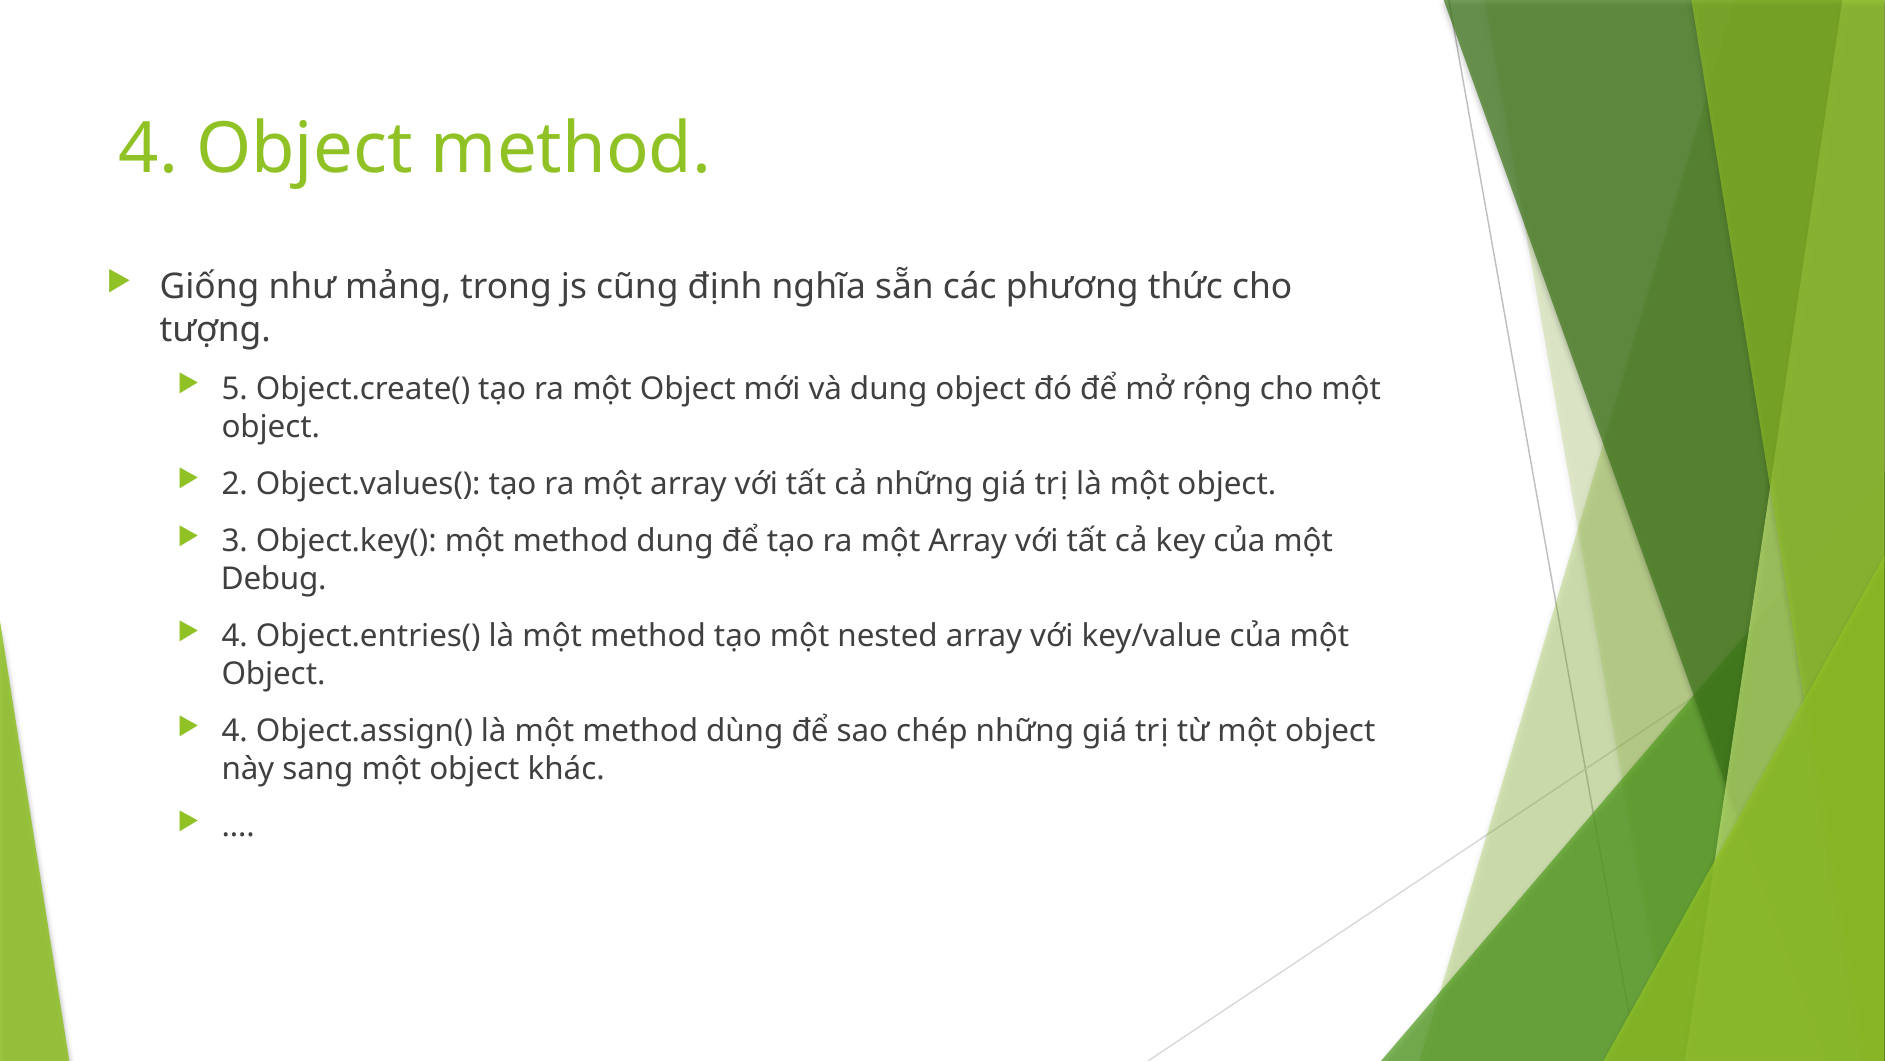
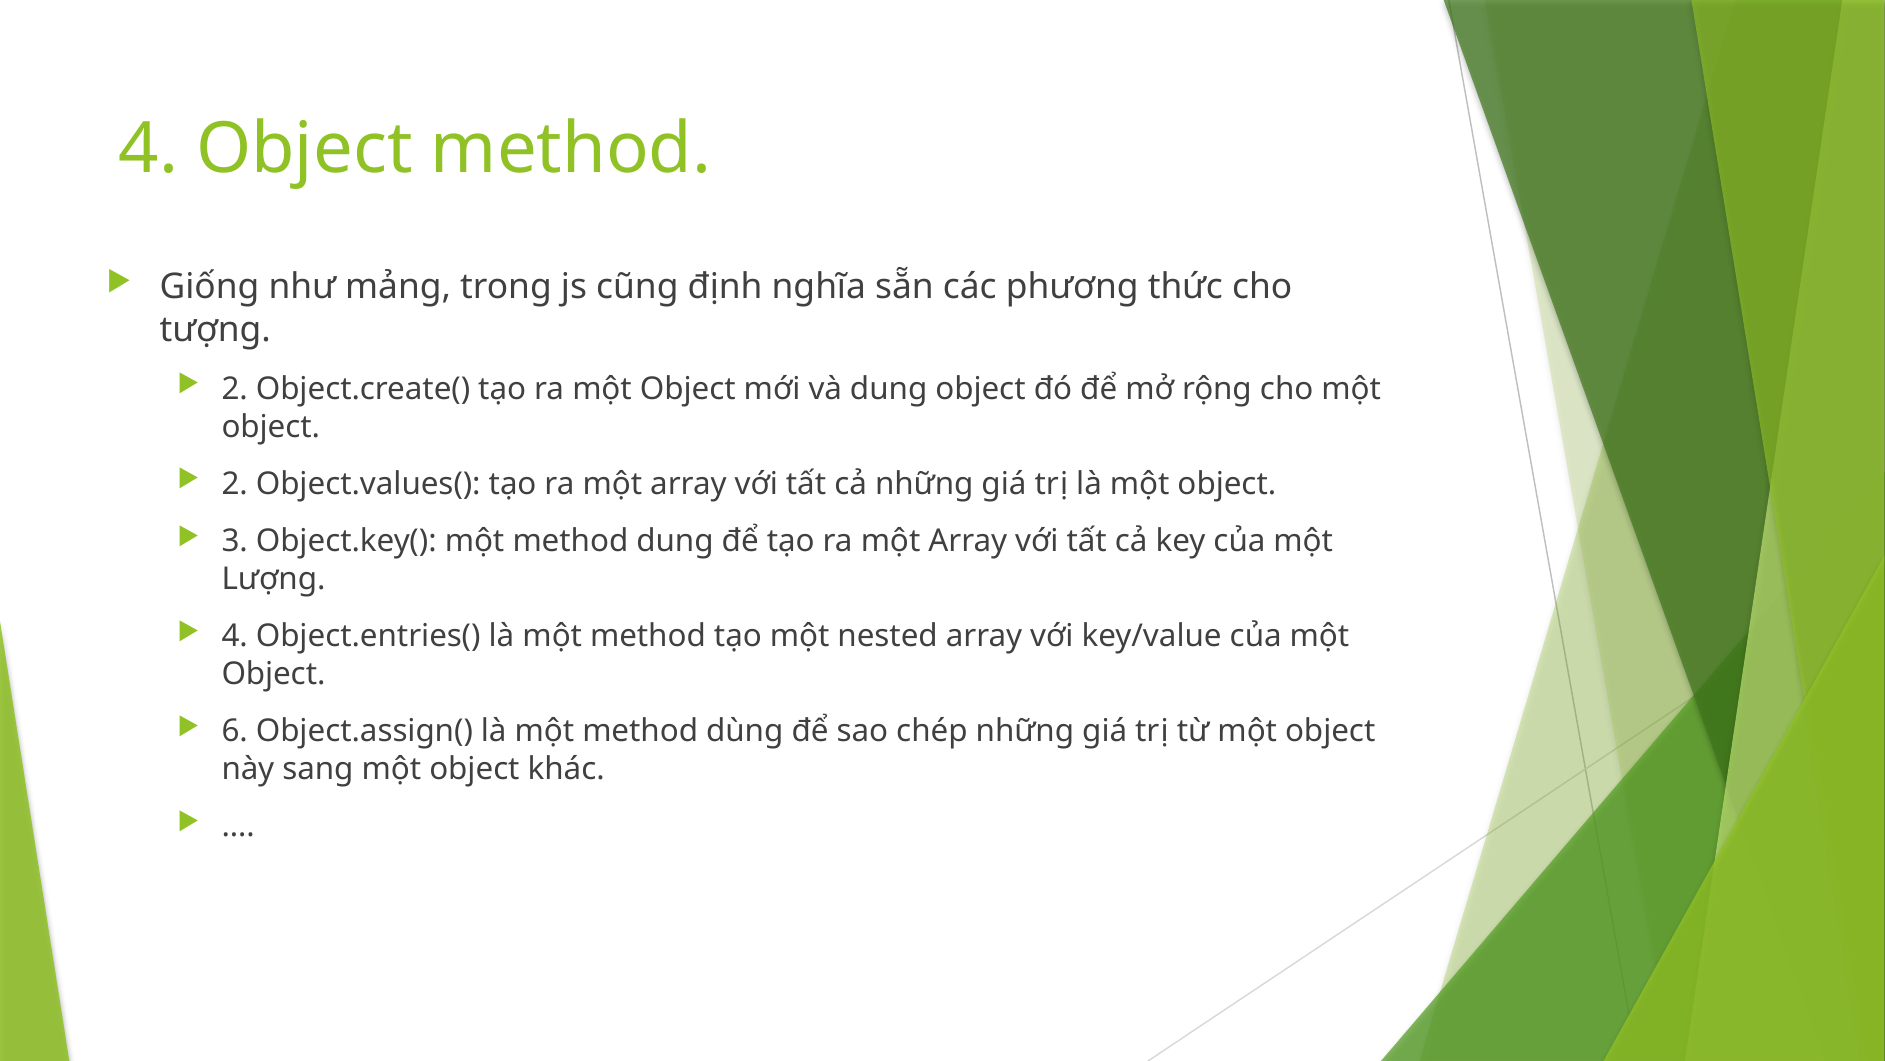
5: 5 -> 2 (235, 389)
Debug: Debug -> Lượng (274, 579)
4: 4 -> 6 (235, 731)
